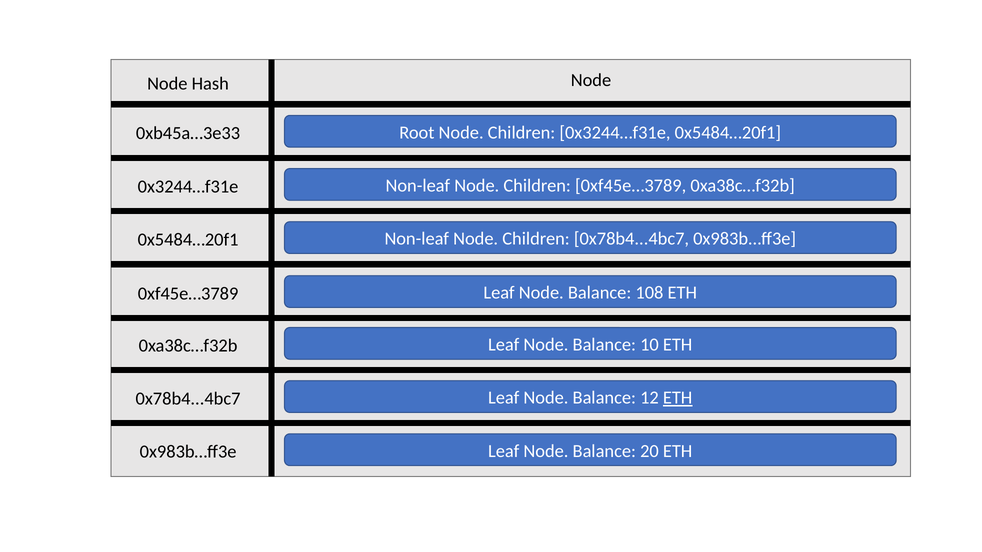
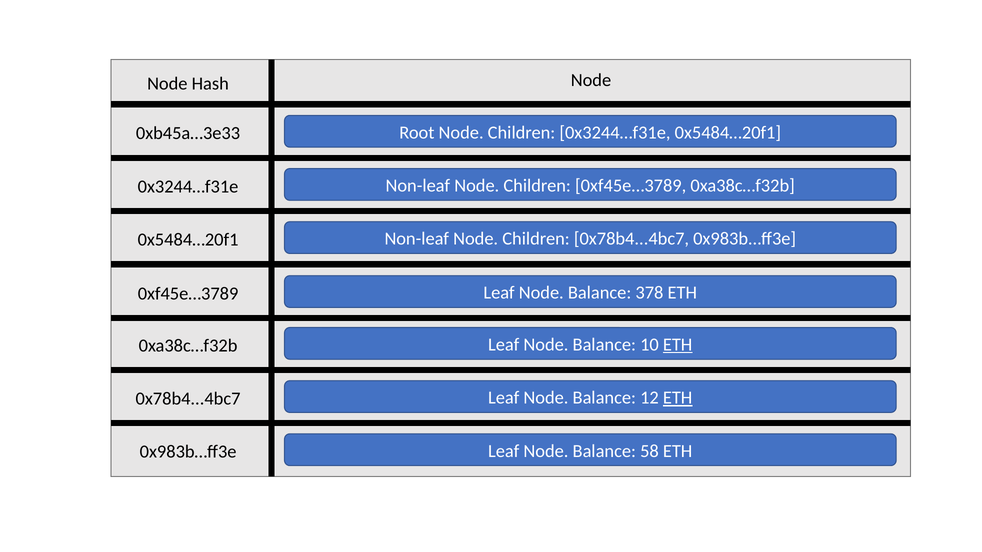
108: 108 -> 378 (649, 293)
ETH underline: none -> present (678, 345)
20: 20 -> 58 (649, 451)
